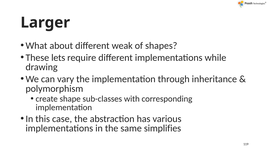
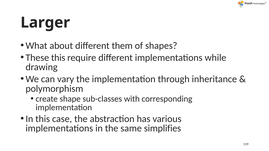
weak: weak -> them (122, 46)
These lets: lets -> this (58, 58)
